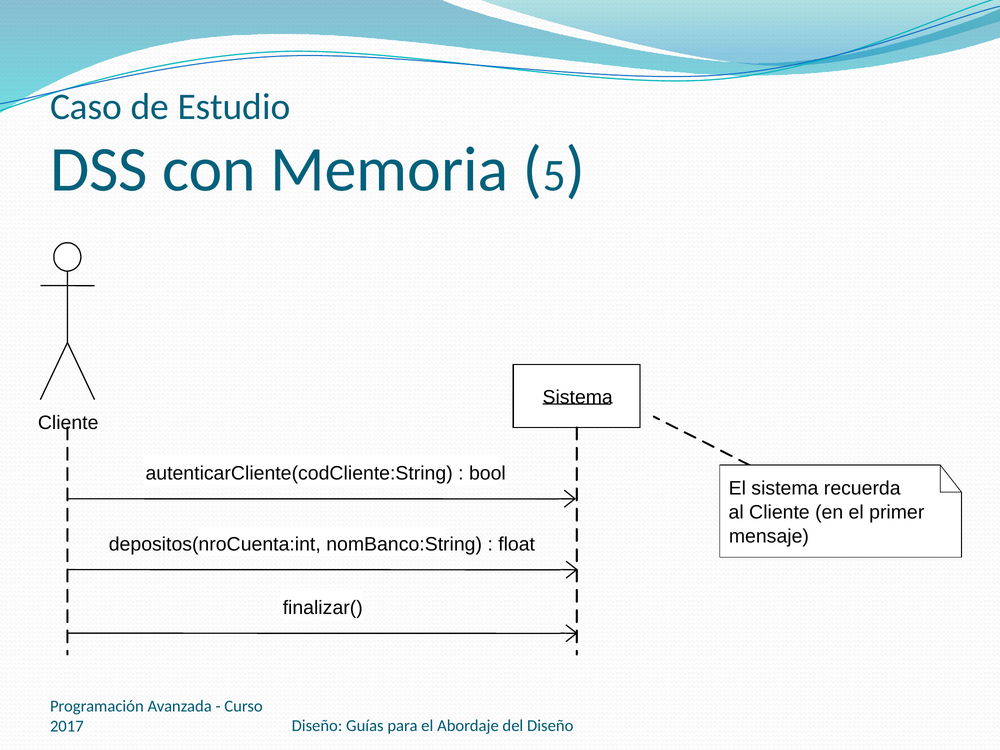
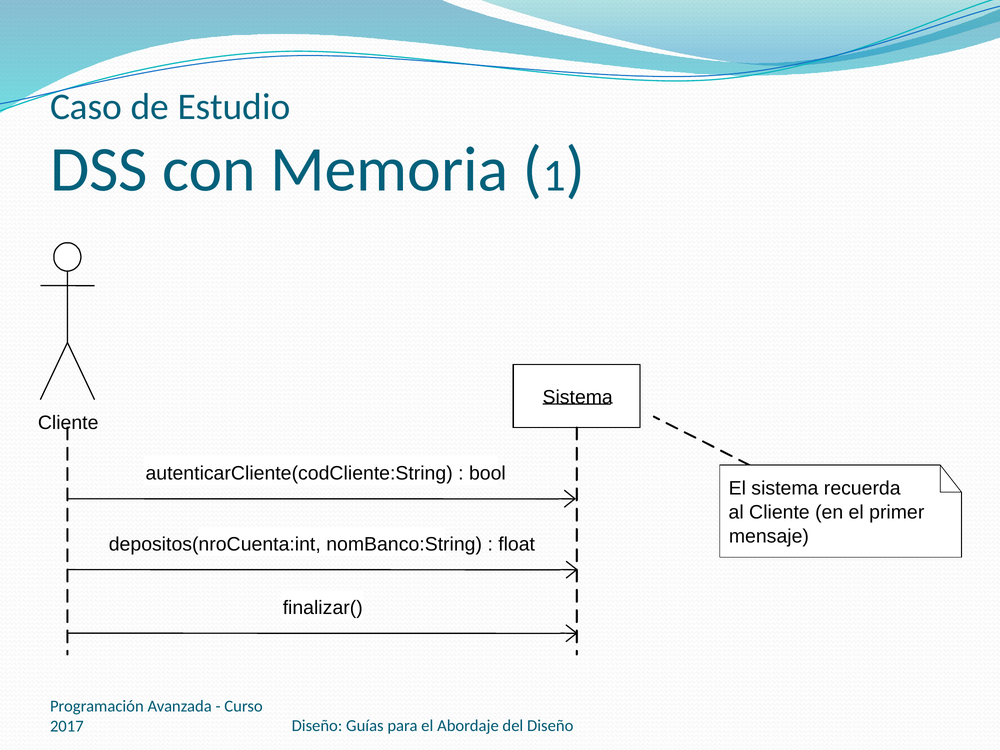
5: 5 -> 1 (554, 176)
